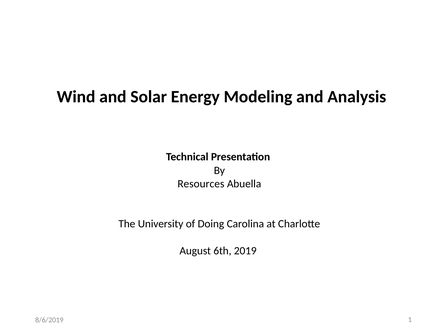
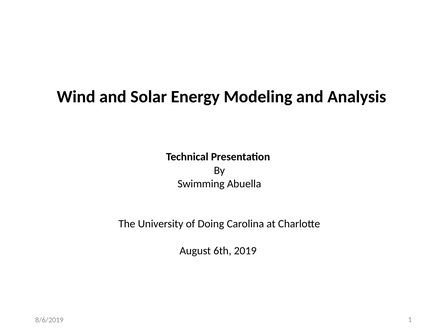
Resources: Resources -> Swimming (201, 184)
